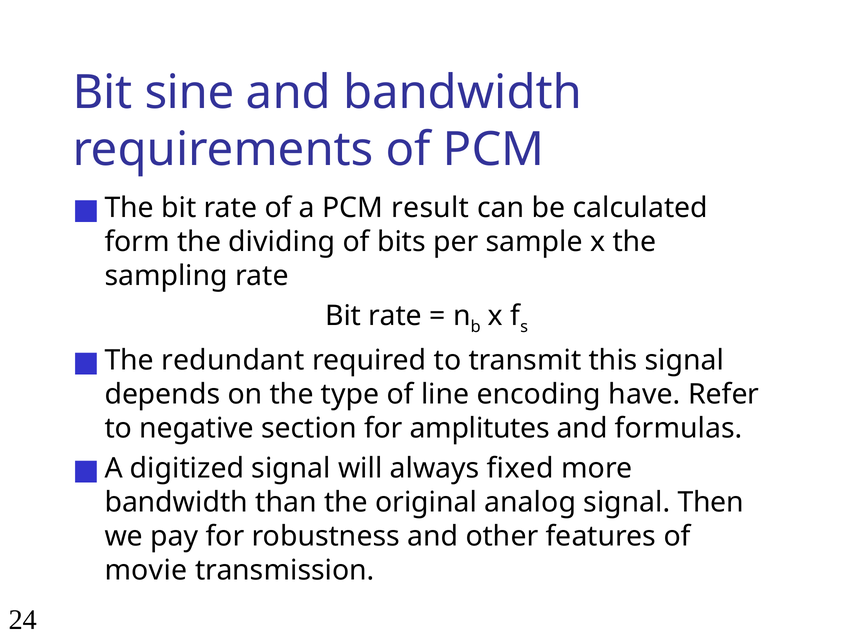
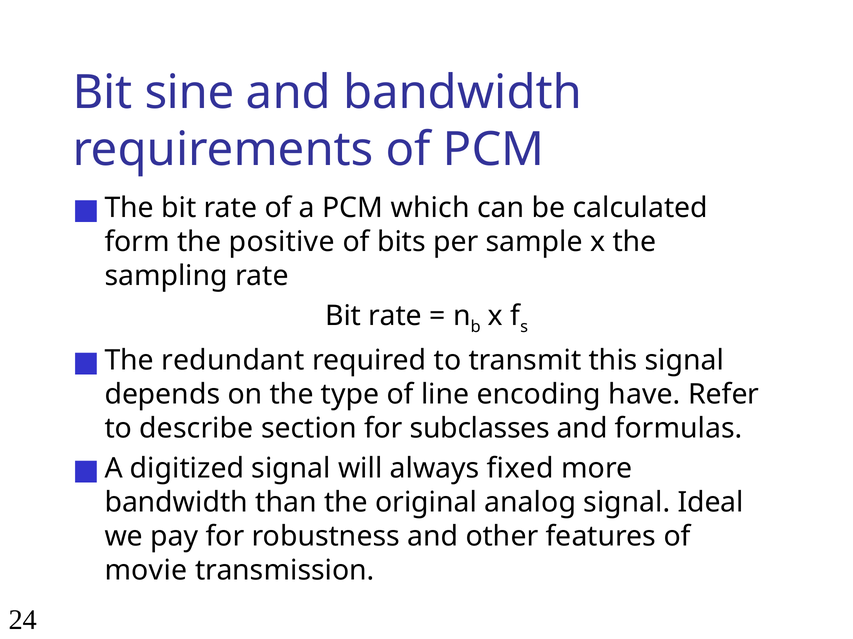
result: result -> which (430, 208)
dividing: dividing -> positive (282, 242)
negative: negative -> describe (196, 429)
amplitutes: amplitutes -> subclasses (480, 429)
Then: Then -> Ideal (711, 503)
